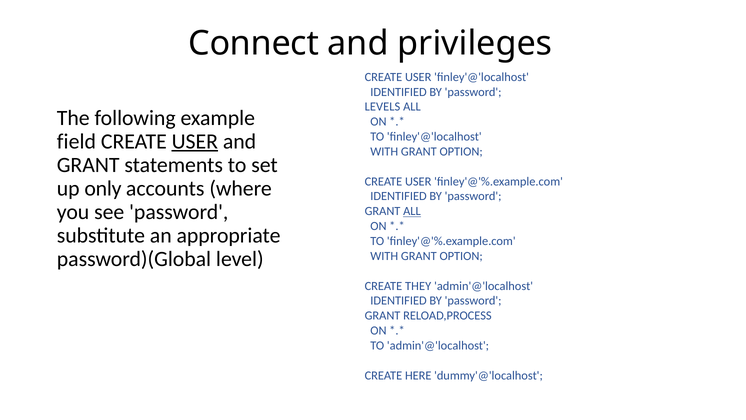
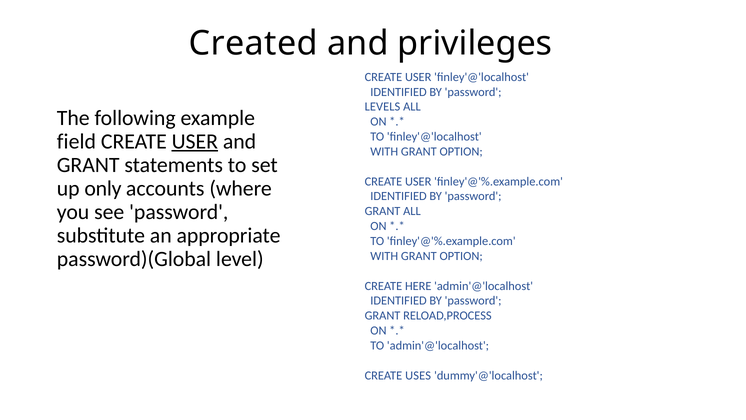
Connect: Connect -> Created (253, 43)
ALL underline: present -> none (412, 211)
THEY: THEY -> HERE (418, 286)
HERE: HERE -> USES (418, 375)
